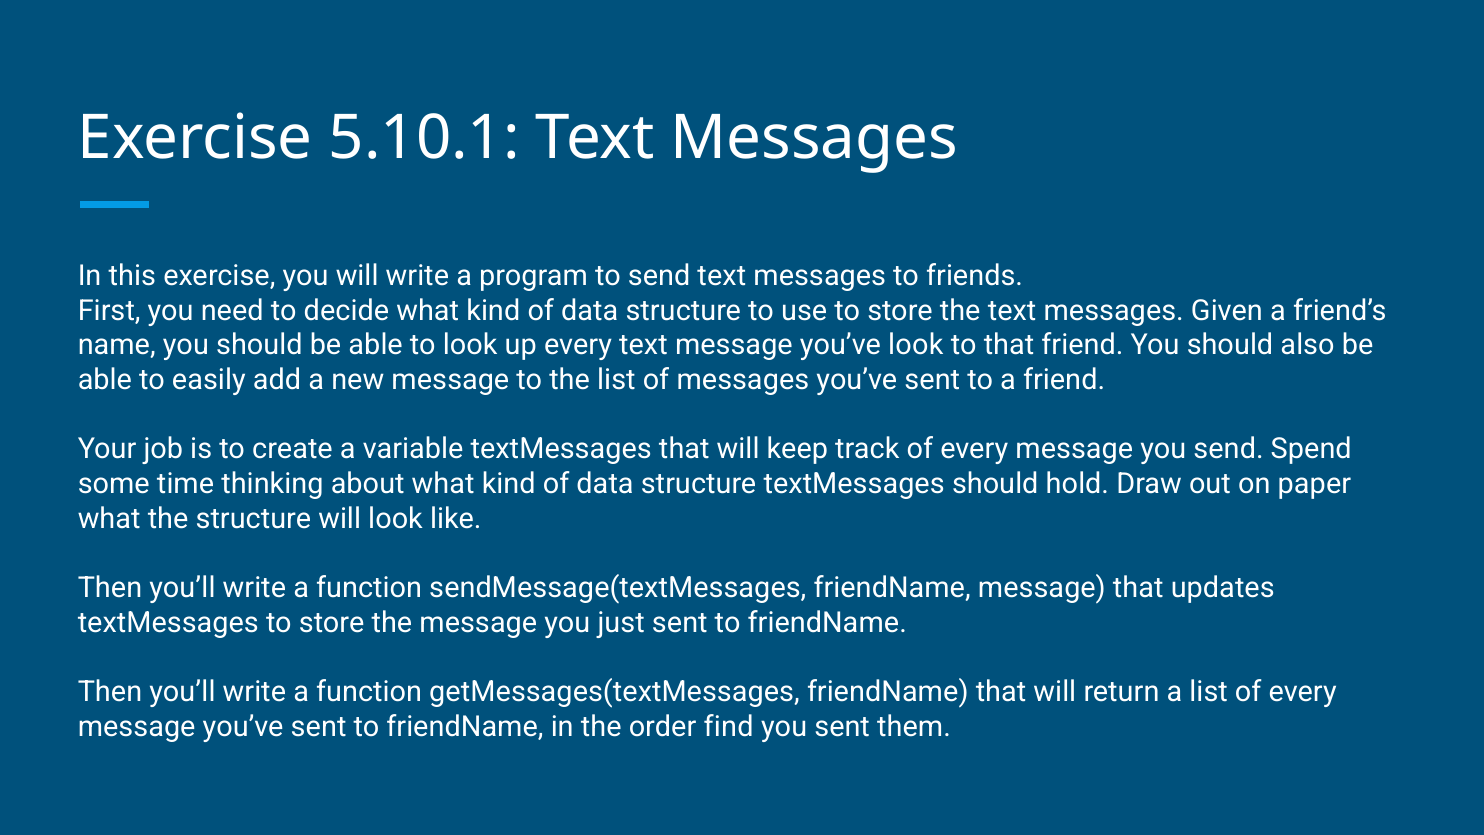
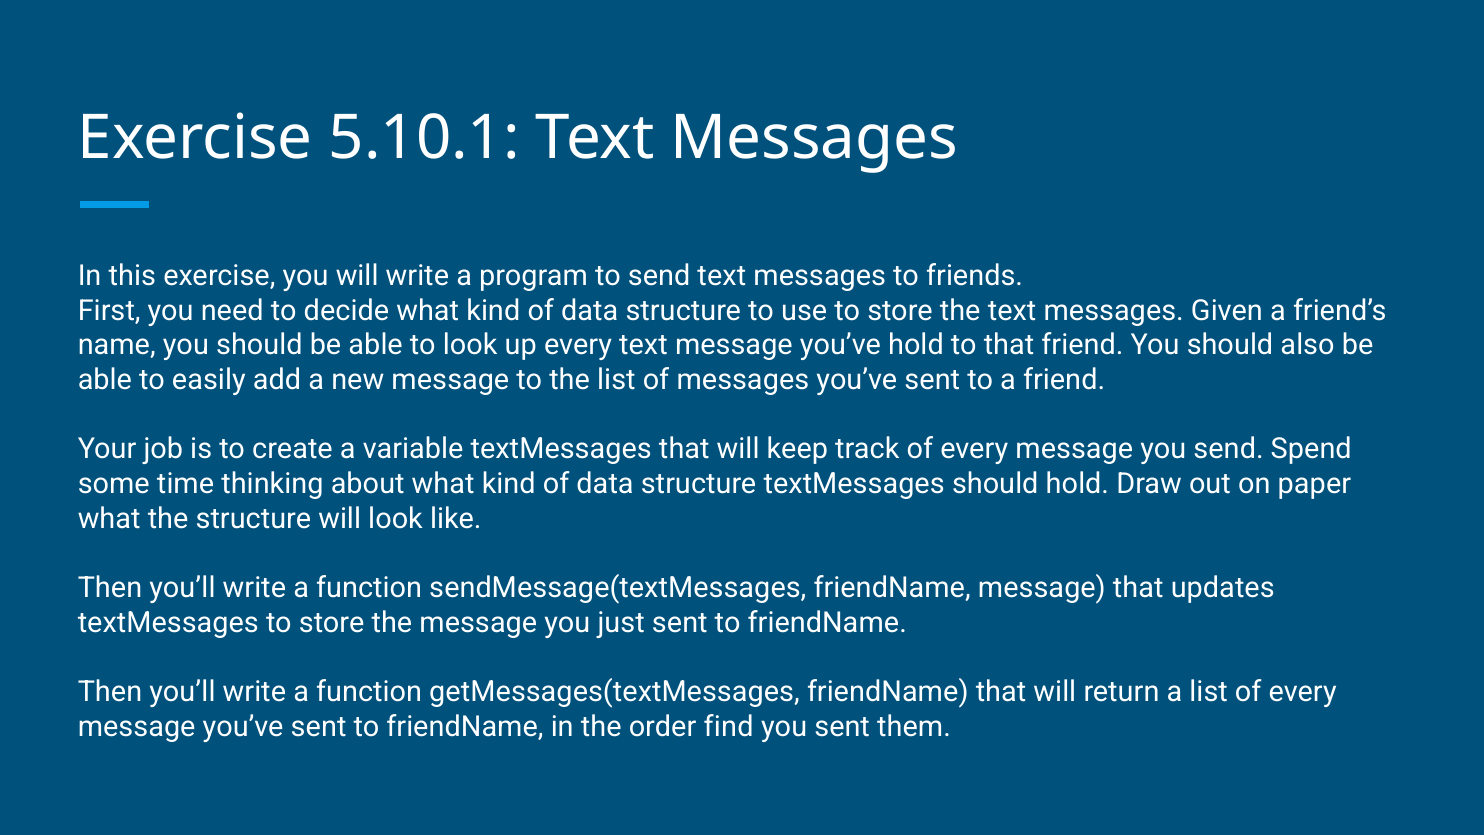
you’ve look: look -> hold (916, 345)
